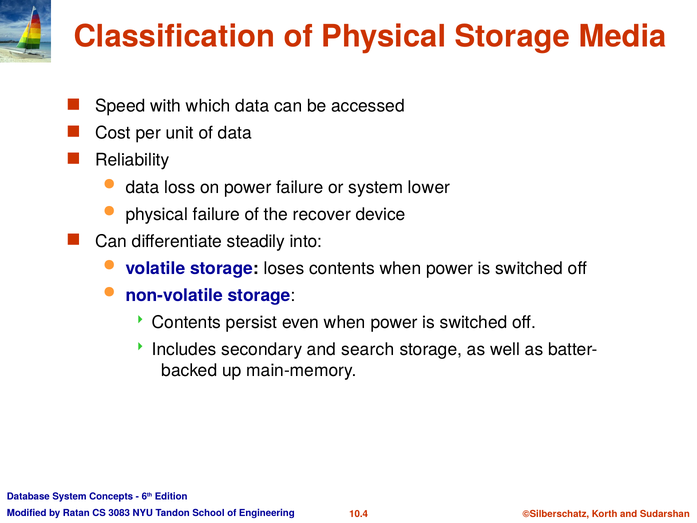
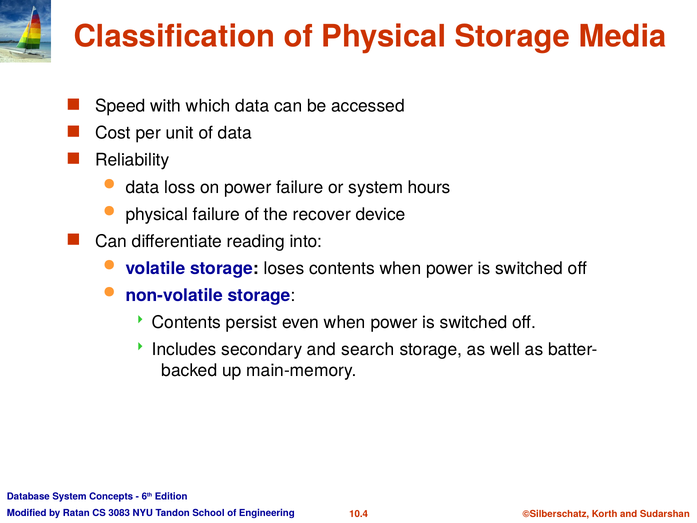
lower: lower -> hours (429, 187)
steadily: steadily -> reading (256, 241)
